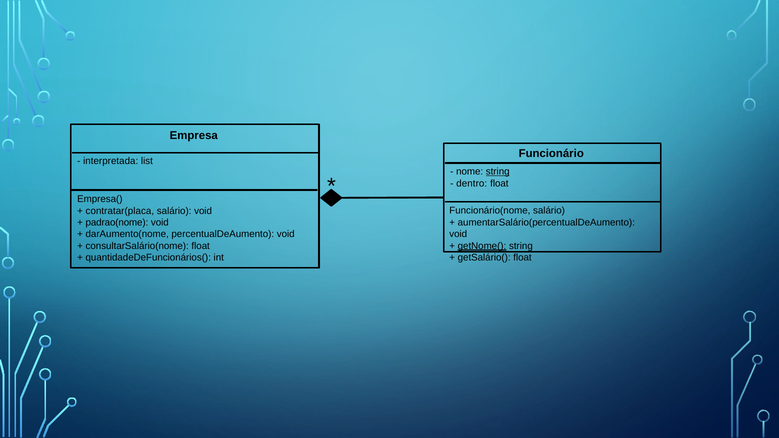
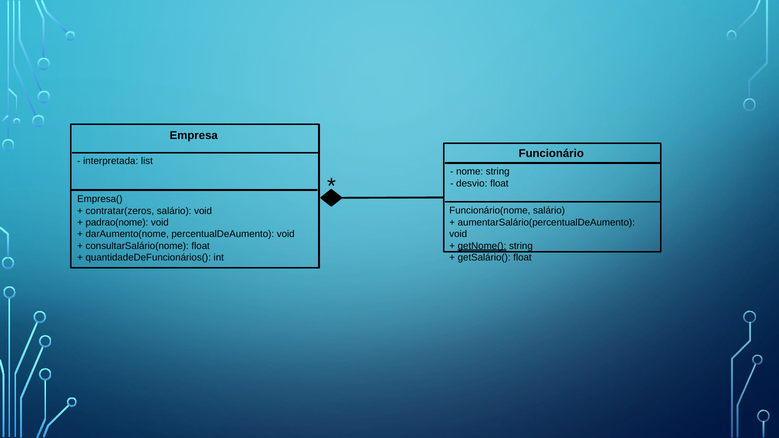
string underline: present -> none (498, 172)
dentro: dentro -> desvio (472, 184)
contratar(placa: contratar(placa -> contratar(zeros (120, 211)
